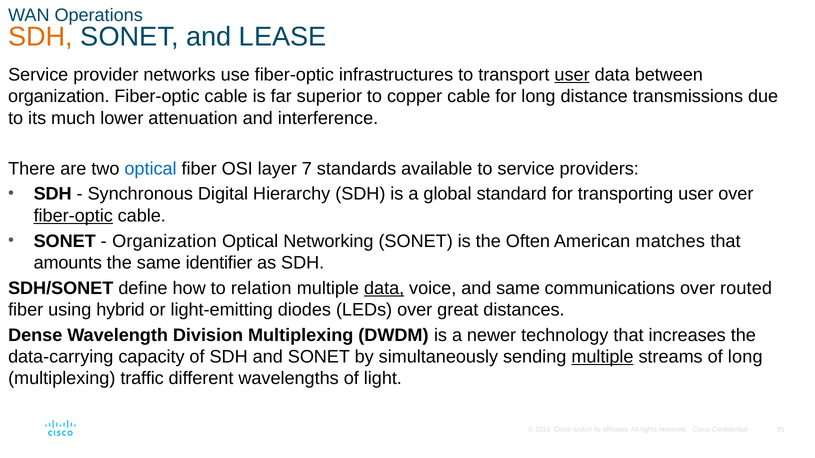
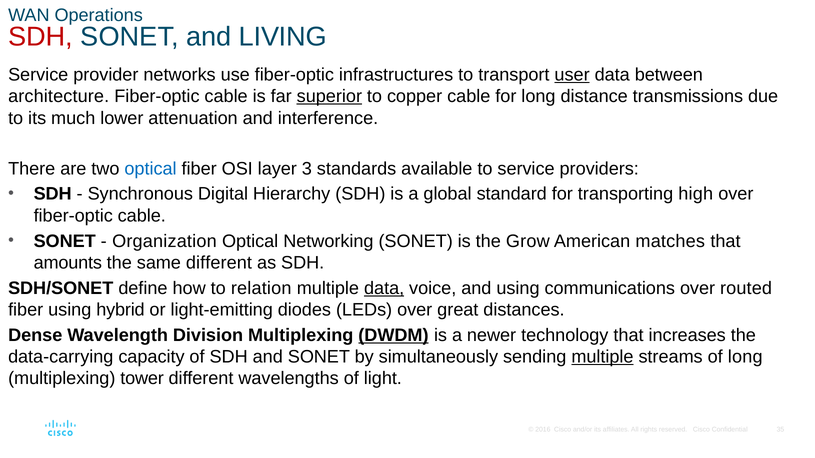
SDH colour: orange -> red (41, 37)
LEASE: LEASE -> LIVING (283, 37)
organization: organization -> architecture (59, 96)
superior underline: none -> present (329, 96)
7: 7 -> 3 (307, 169)
transporting user: user -> high (696, 194)
fiber-optic underline: present -> none (73, 216)
Often: Often -> Grow (528, 241)
same identifier: identifier -> different (219, 263)
and same: same -> using (518, 288)
DWDM underline: none -> present (393, 335)
traffic: traffic -> tower (142, 379)
